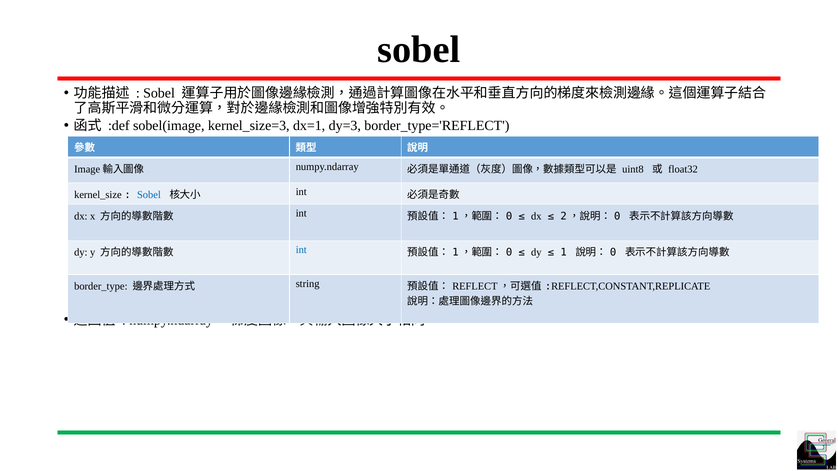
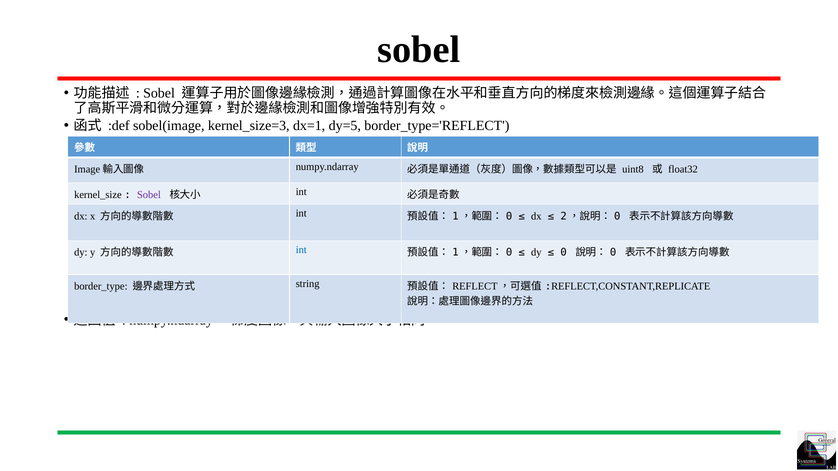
dy=3: dy=3 -> dy=5 (345, 126)
Sobel colour: blue -> purple (149, 195)
1: 1 -> 0 (564, 253)
